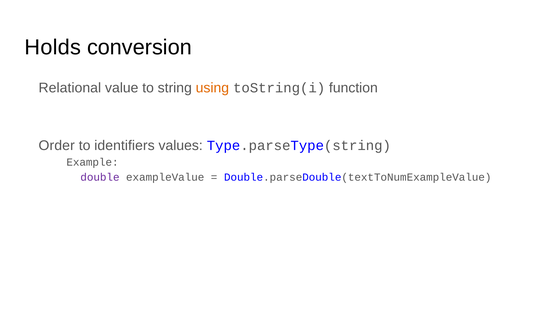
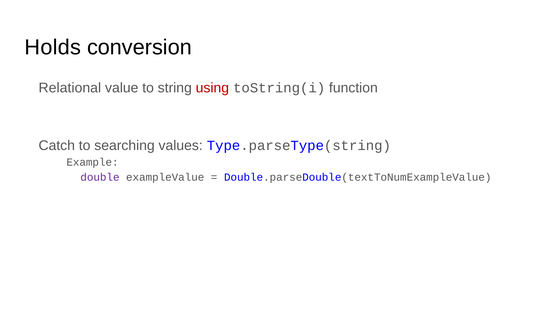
using colour: orange -> red (212, 88)
Order: Order -> Catch (57, 145)
identifiers: identifiers -> searching (125, 145)
